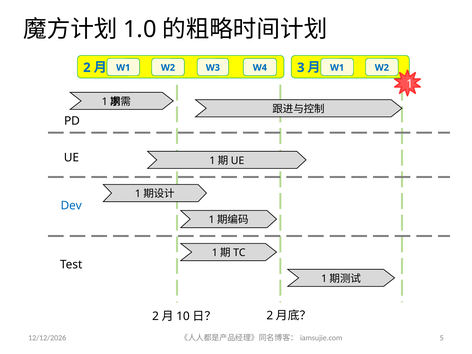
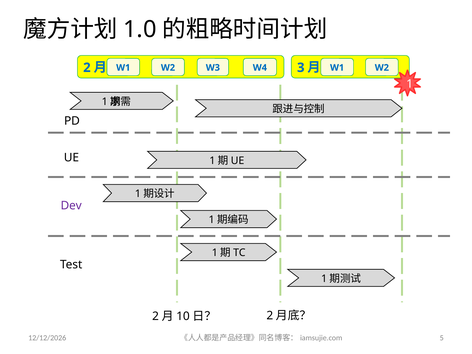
Dev colour: blue -> purple (71, 206)
